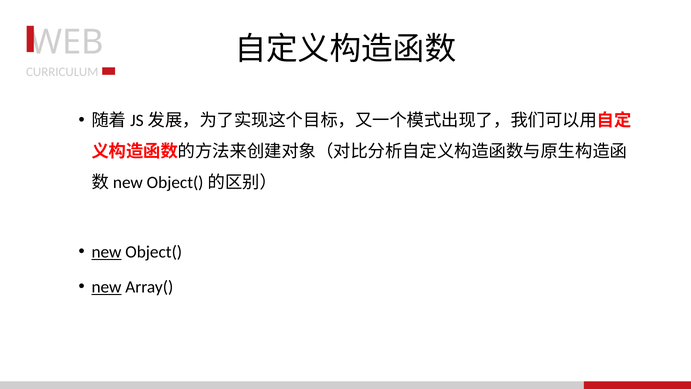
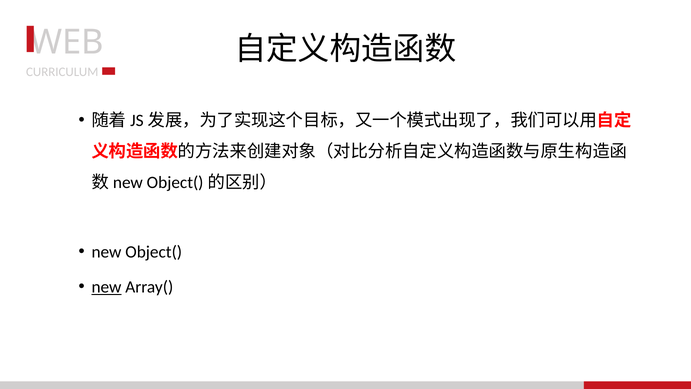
new underline: present -> none (107, 252)
